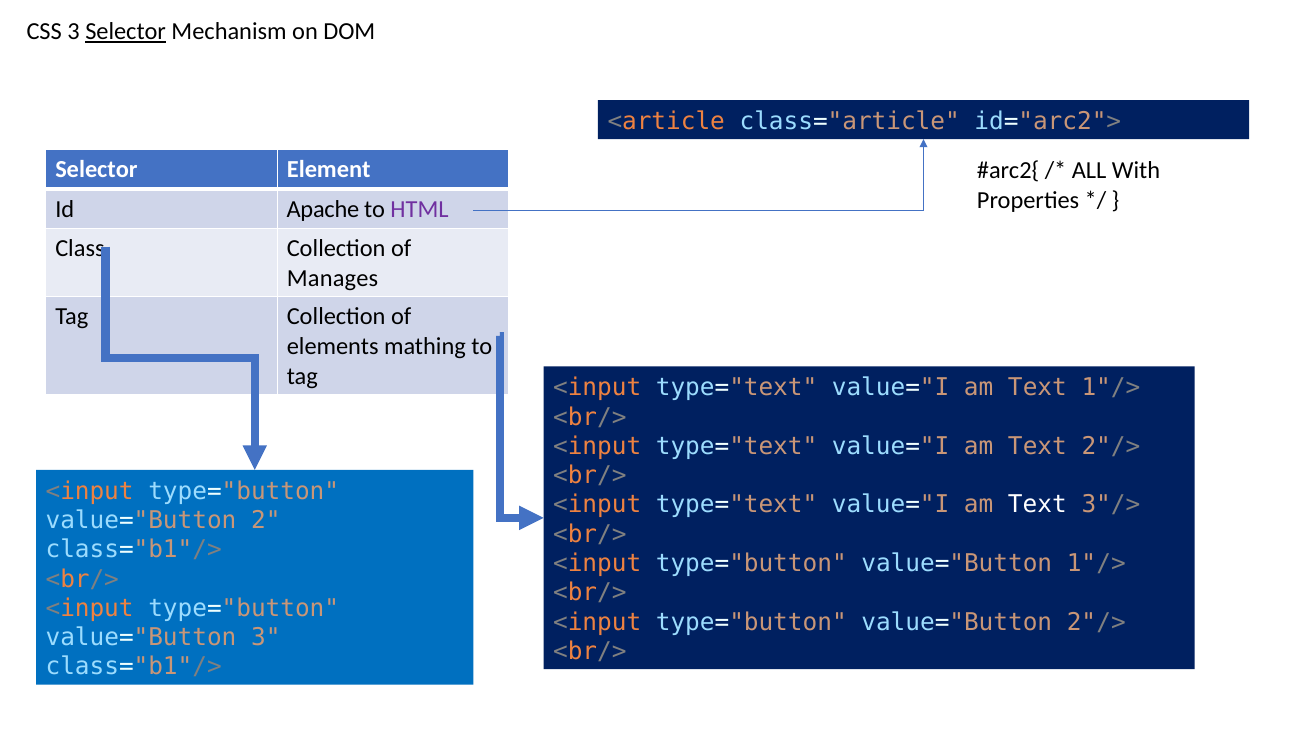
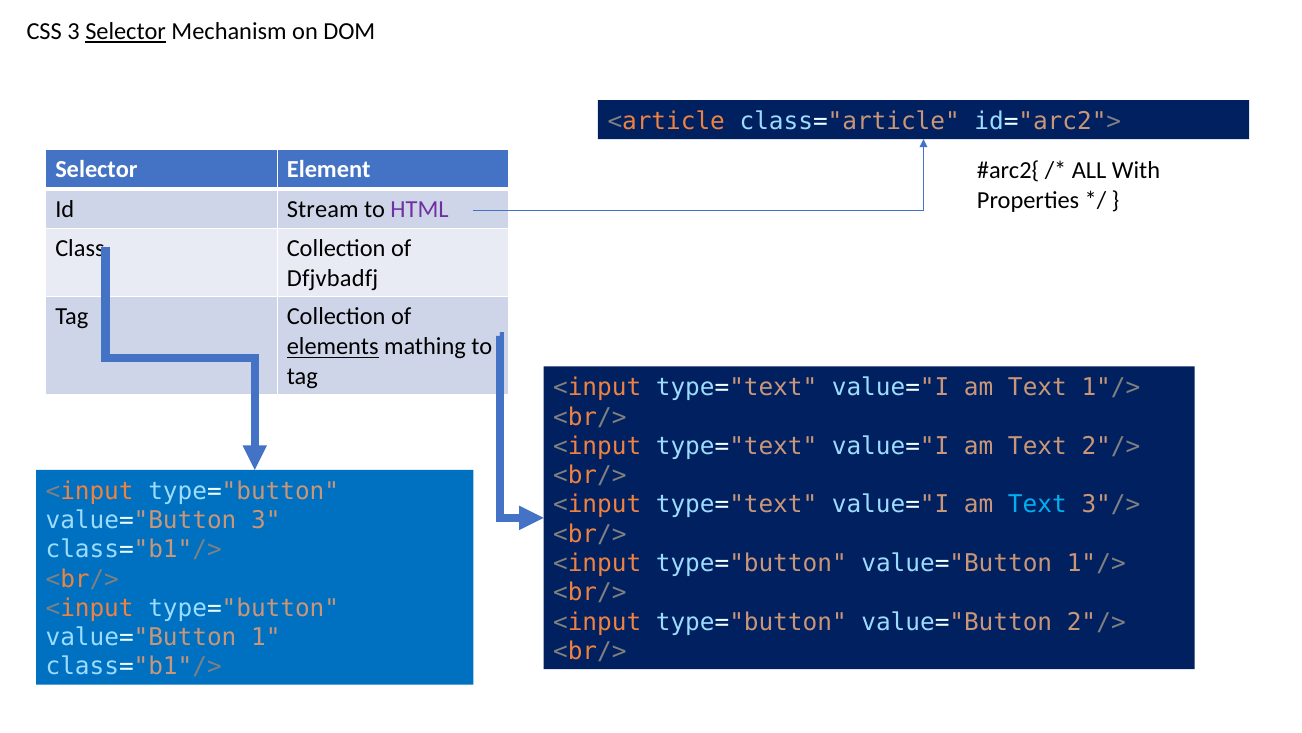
Apache: Apache -> Stream (323, 209)
Manages: Manages -> Dfjvbadfj (333, 278)
elements underline: none -> present (333, 346)
Text colour: white -> light blue (1037, 504)
value="Button 2: 2 -> 3 (266, 520)
value="Button 3: 3 -> 1 (266, 637)
